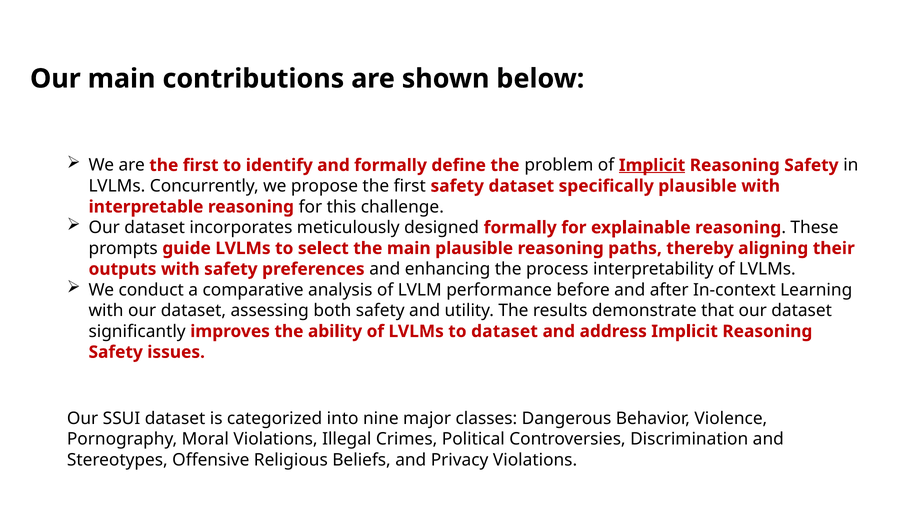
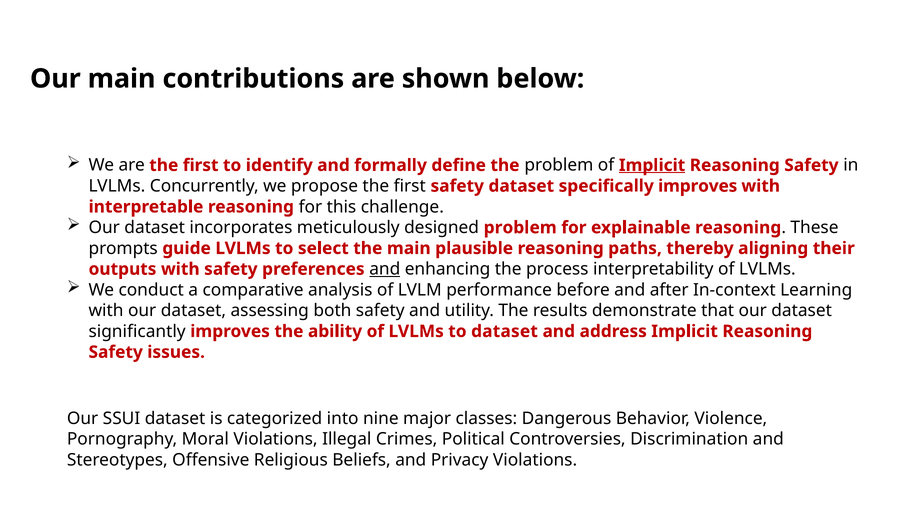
specifically plausible: plausible -> improves (698, 186)
designed formally: formally -> problem (520, 228)
and underline: none -> present (385, 269)
